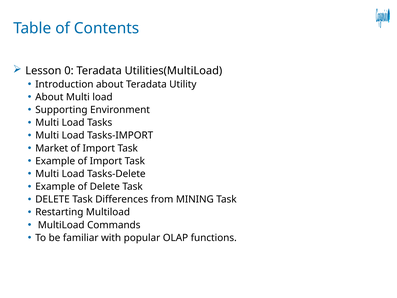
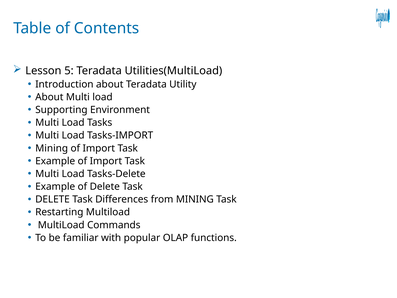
0: 0 -> 5 (69, 71)
Market: Market -> Mining (52, 148)
